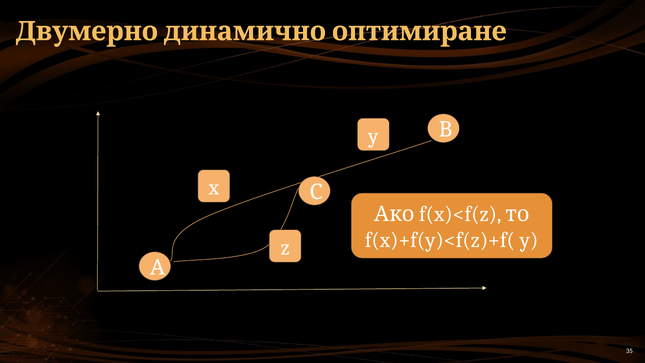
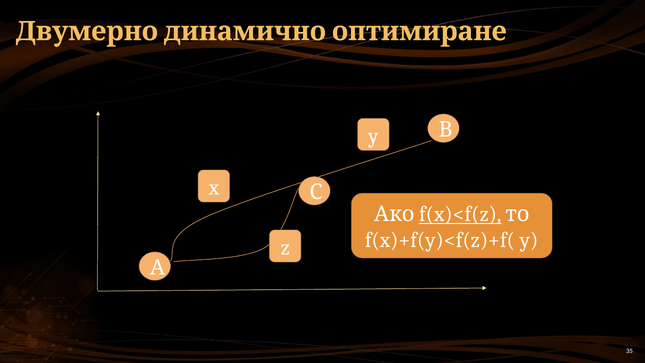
f(x)<f(z underline: none -> present (460, 214)
